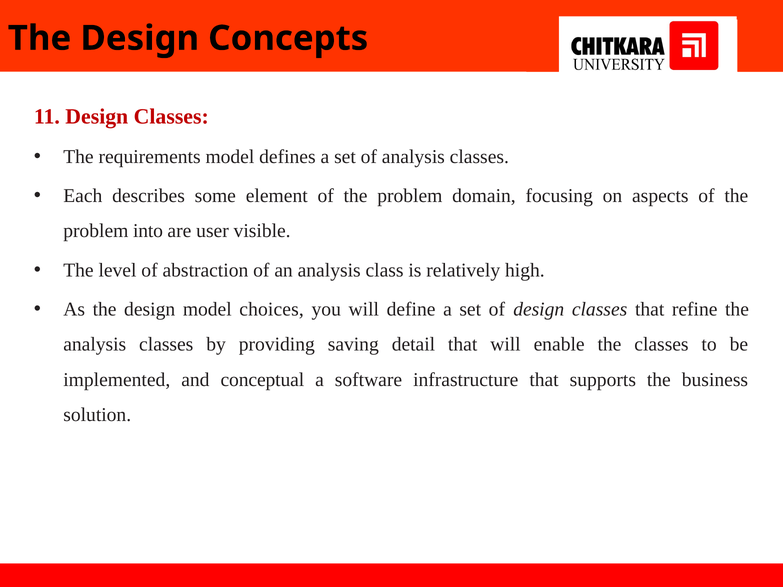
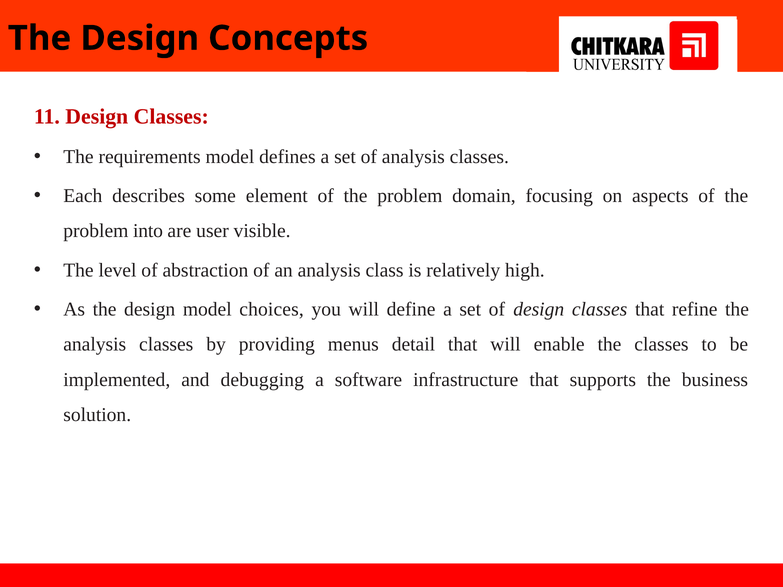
saving: saving -> menus (353, 345)
conceptual: conceptual -> debugging (262, 380)
